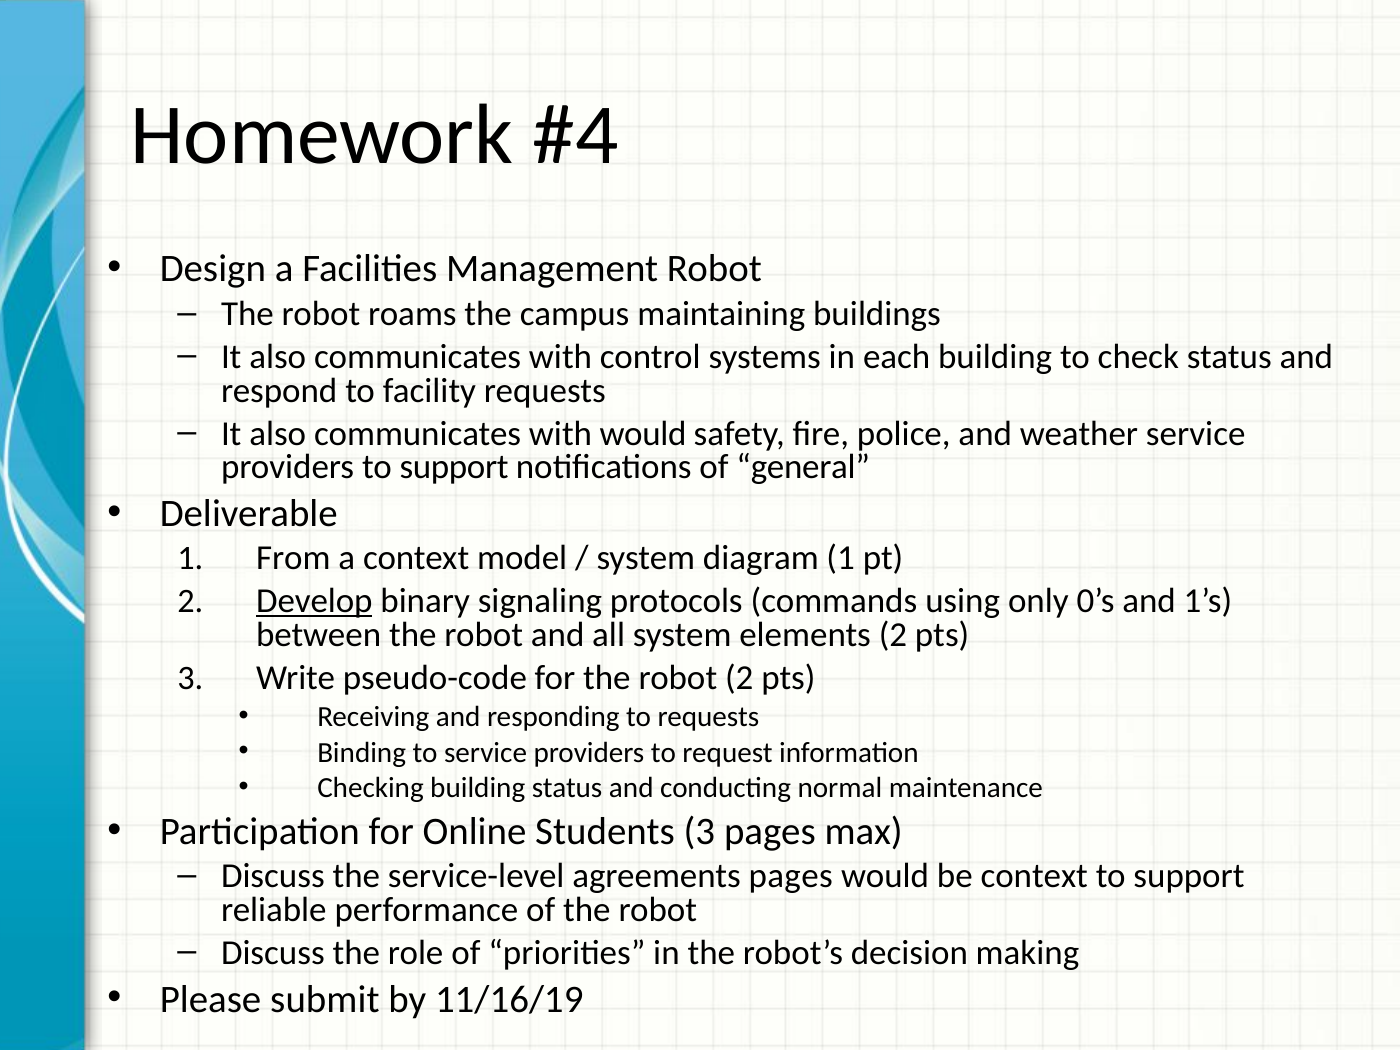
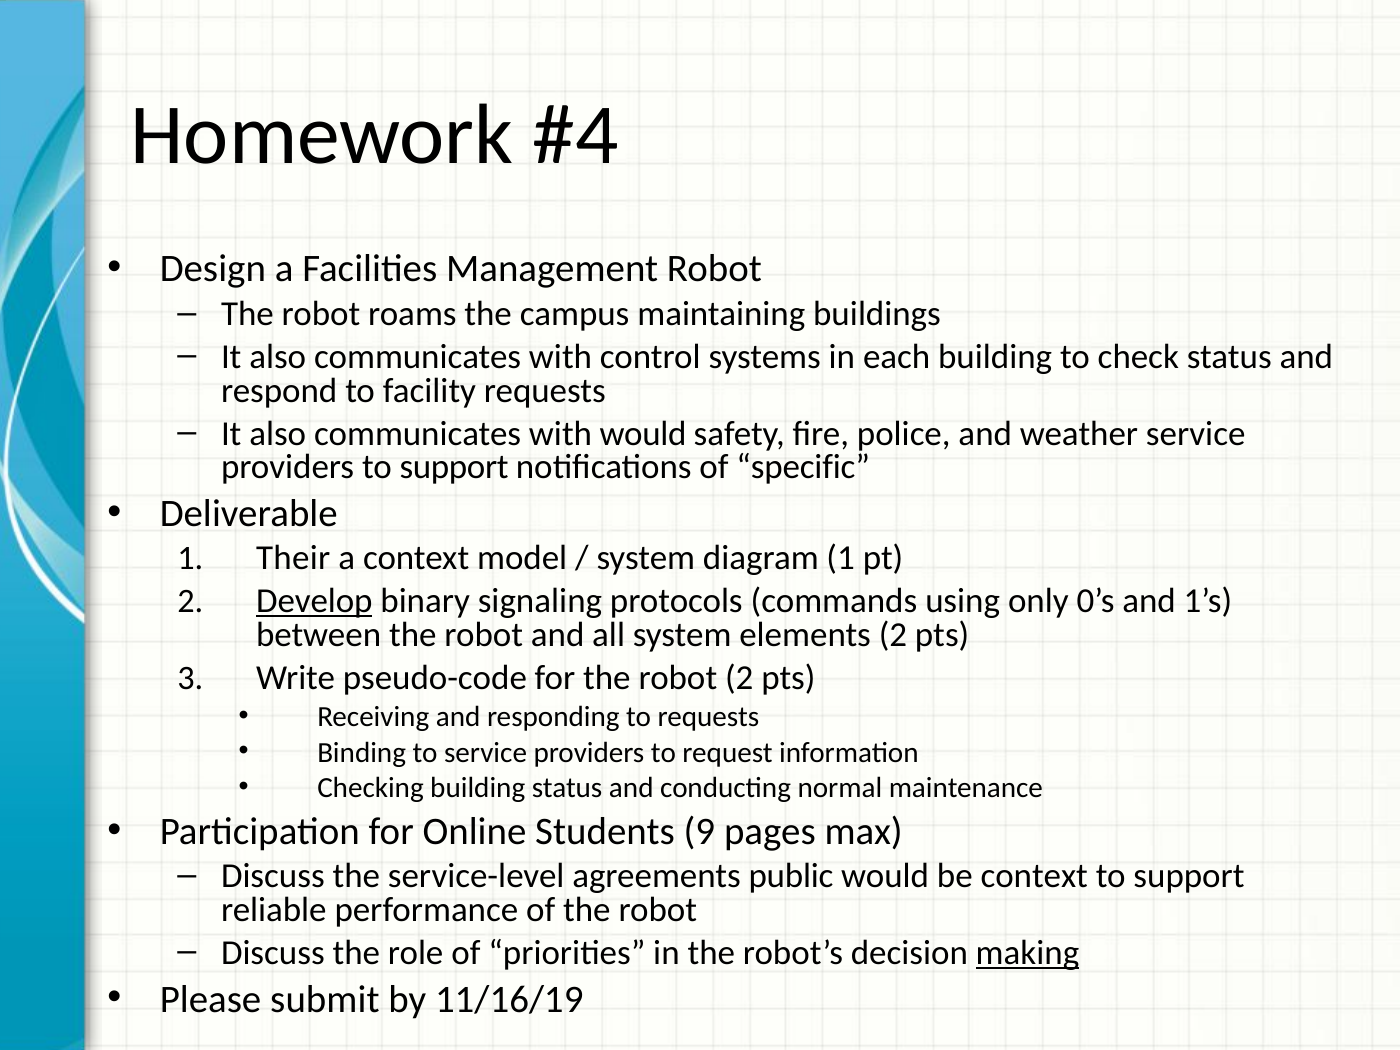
general: general -> specific (803, 467)
From: From -> Their (293, 558)
Students 3: 3 -> 9 (699, 831)
agreements pages: pages -> public (791, 876)
making underline: none -> present (1028, 953)
